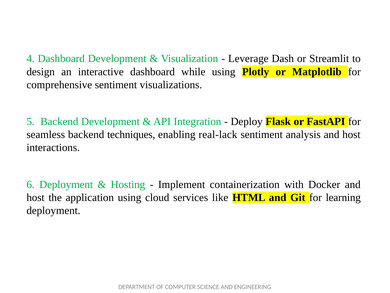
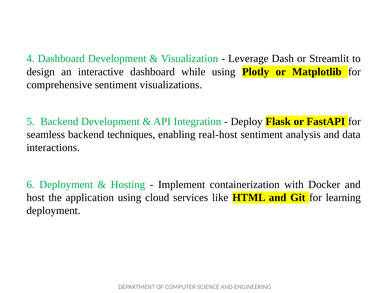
real-lack: real-lack -> real-host (218, 134)
analysis and host: host -> data (351, 134)
